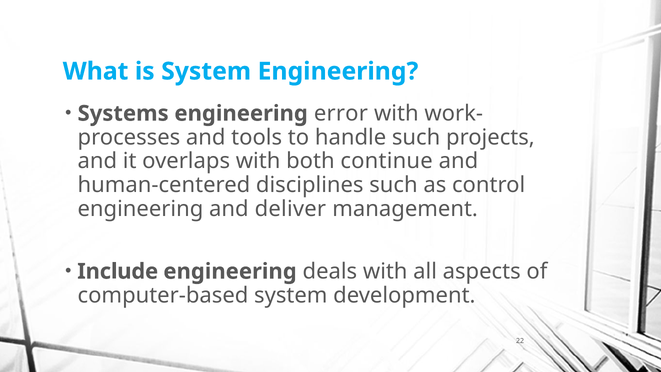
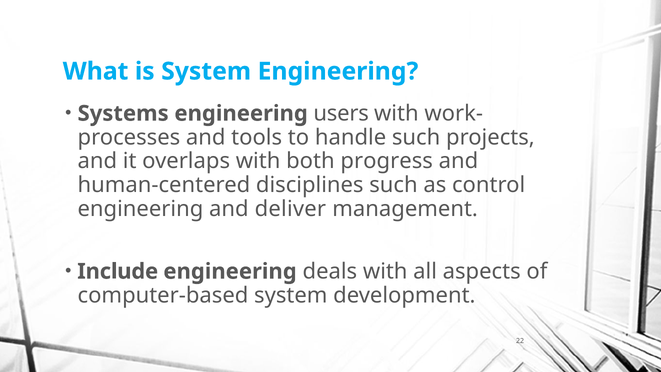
error: error -> users (341, 113)
continue: continue -> progress (387, 161)
